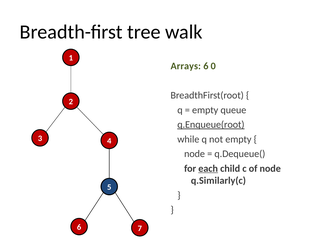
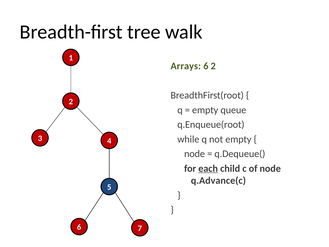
6 0: 0 -> 2 (213, 66)
q.Enqueue(root underline: present -> none (211, 124)
q.Similarly(c: q.Similarly(c -> q.Advance(c (218, 180)
